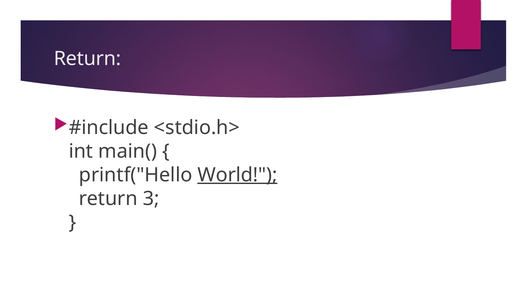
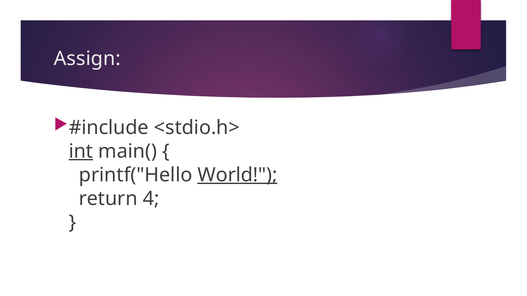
Return: Return -> Assign (87, 59)
int underline: none -> present (81, 151)
3: 3 -> 4 (151, 199)
